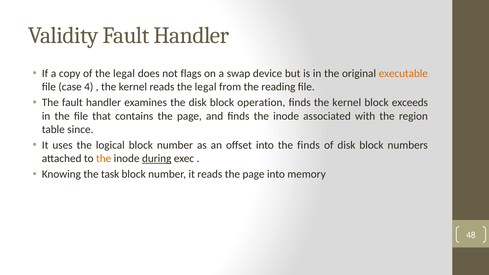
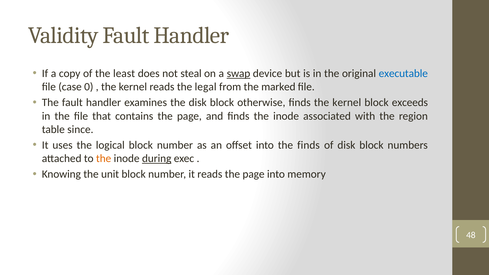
of the legal: legal -> least (124, 74)
flags: flags -> steal (191, 74)
swap underline: none -> present (239, 74)
executable colour: orange -> blue (403, 74)
4: 4 -> 0 (89, 87)
reading: reading -> marked (278, 87)
operation: operation -> otherwise (261, 103)
task: task -> unit (110, 174)
